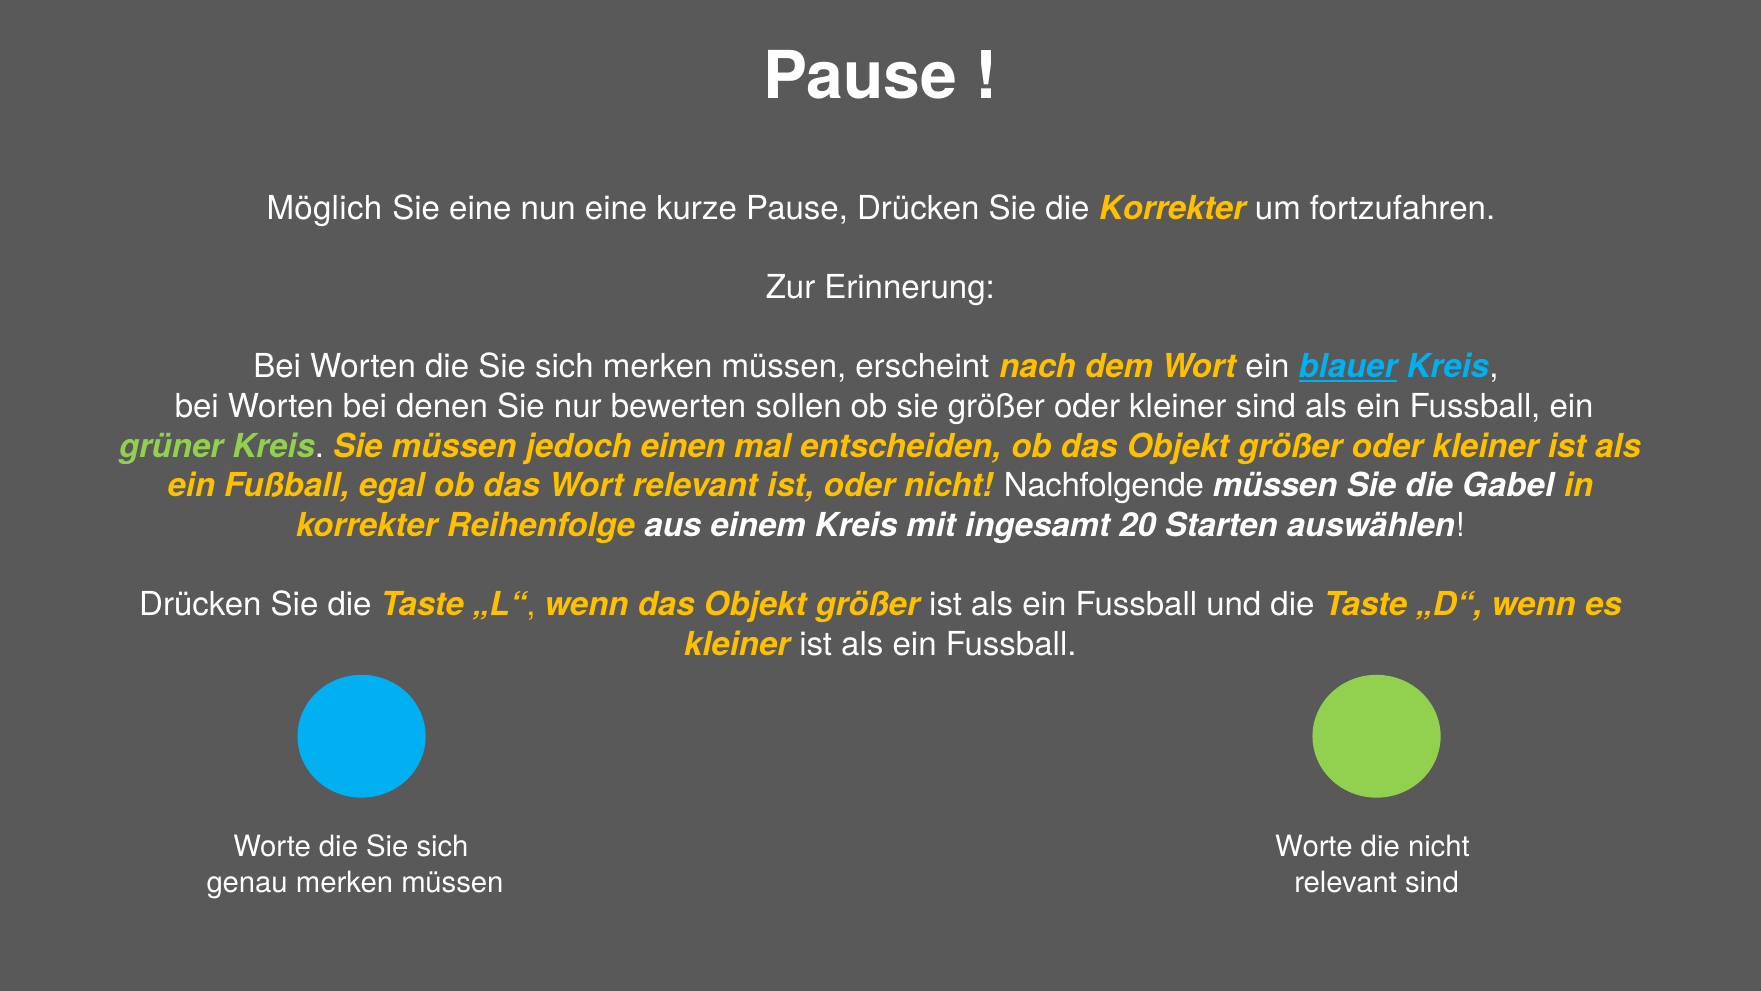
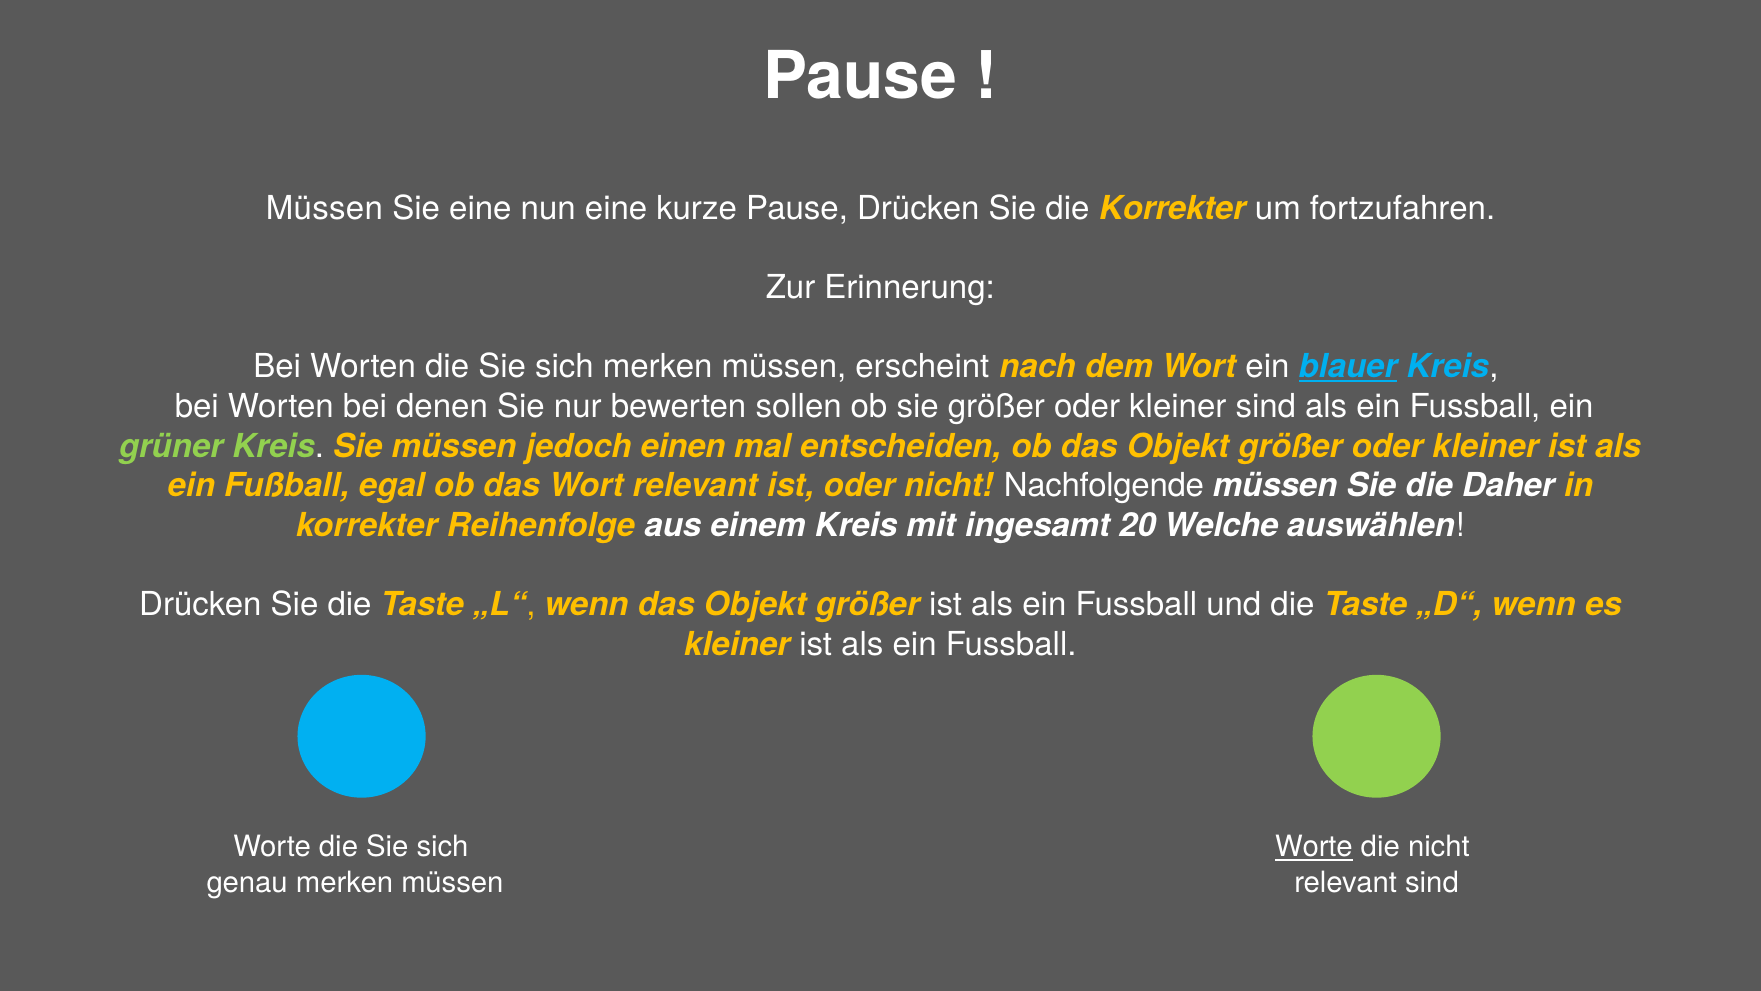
Möglich: Möglich -> Müssen (324, 208)
Gabel: Gabel -> Daher (1508, 486)
Starten: Starten -> Welche (1221, 525)
Worte underline: none -> present (1314, 847)
